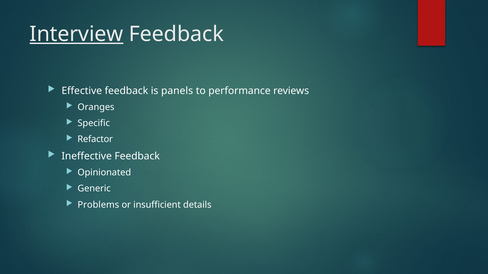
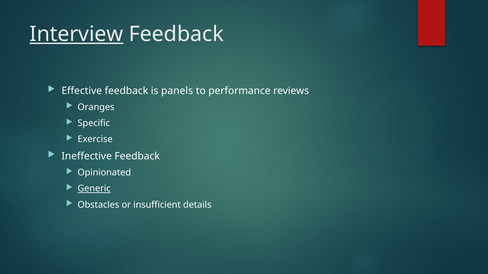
Refactor: Refactor -> Exercise (95, 140)
Generic underline: none -> present (94, 189)
Problems: Problems -> Obstacles (98, 205)
